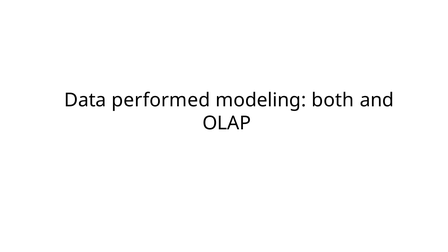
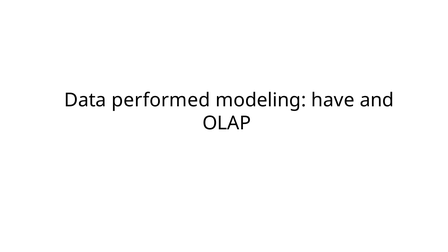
both: both -> have (333, 100)
